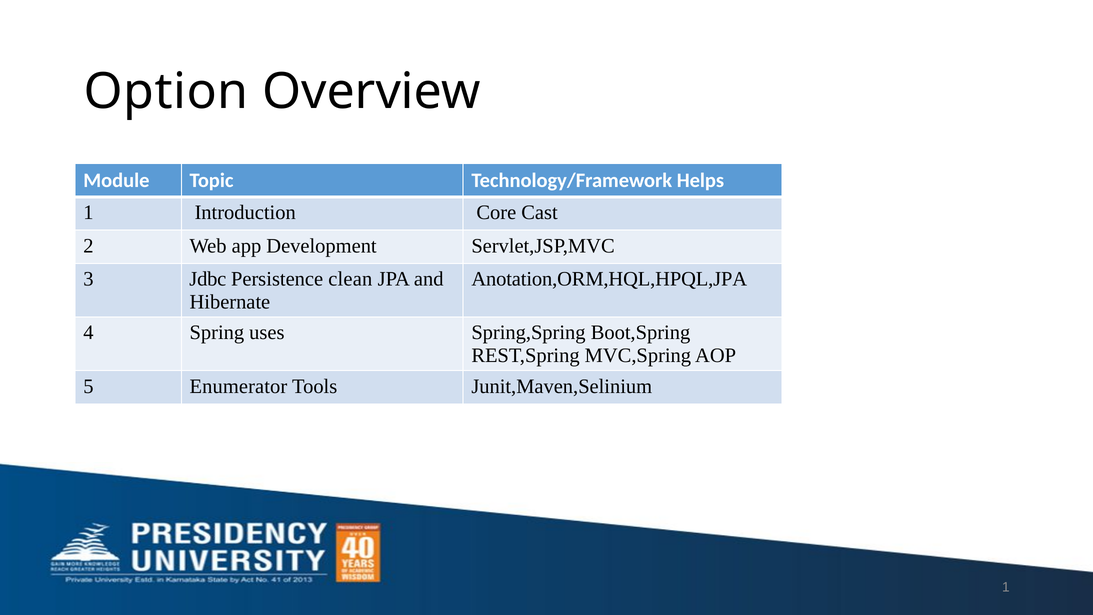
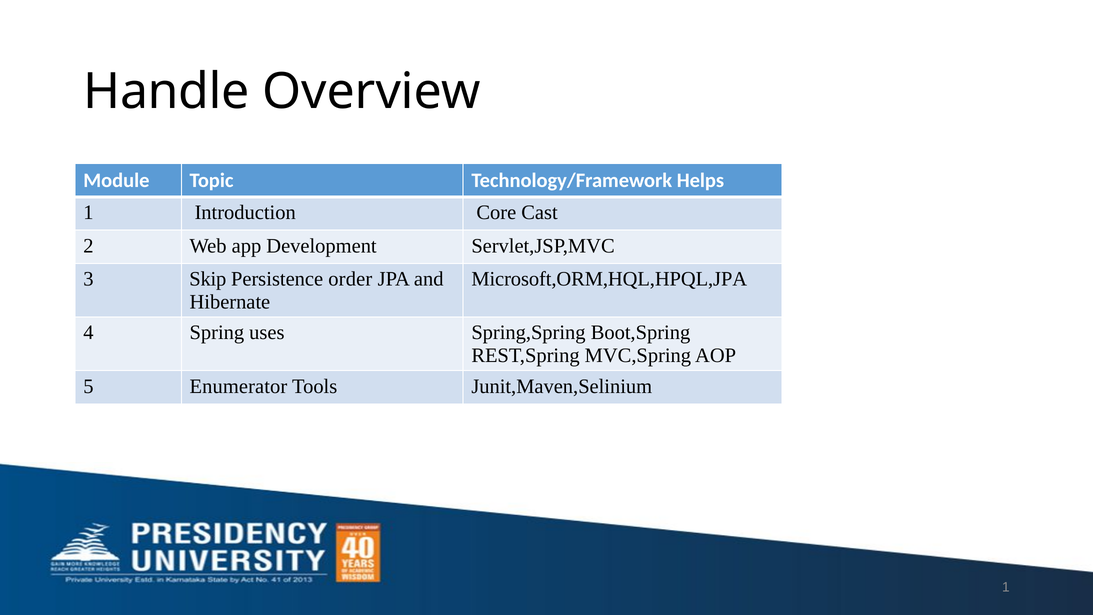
Option: Option -> Handle (166, 92)
Jdbc: Jdbc -> Skip (208, 279)
clean: clean -> order (350, 279)
Anotation,ORM,HQL,HPQL,JPA: Anotation,ORM,HQL,HPQL,JPA -> Microsoft,ORM,HQL,HPQL,JPA (609, 279)
